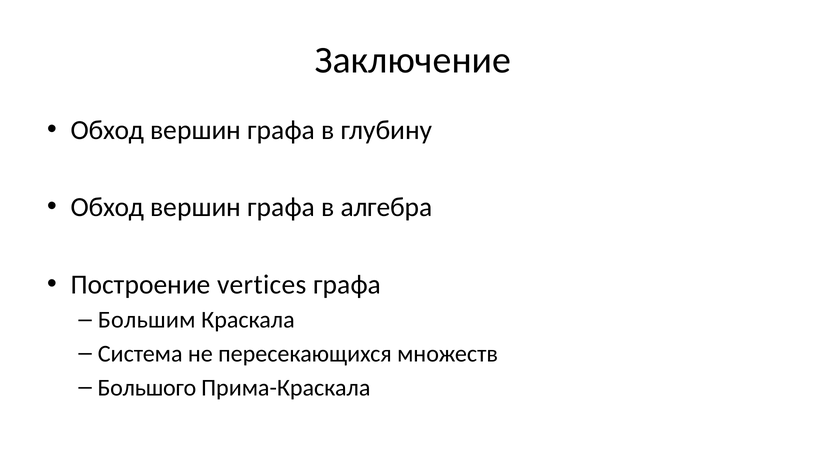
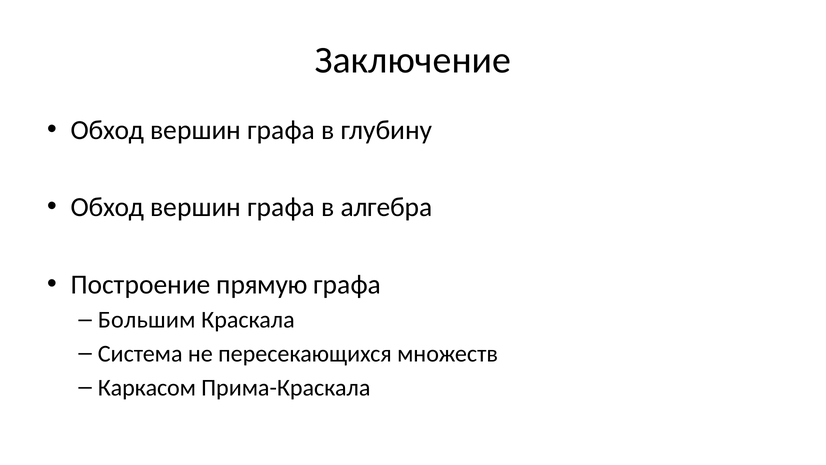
vertices: vertices -> прямую (262, 284)
Большого: Большого -> Каркасом (147, 387)
